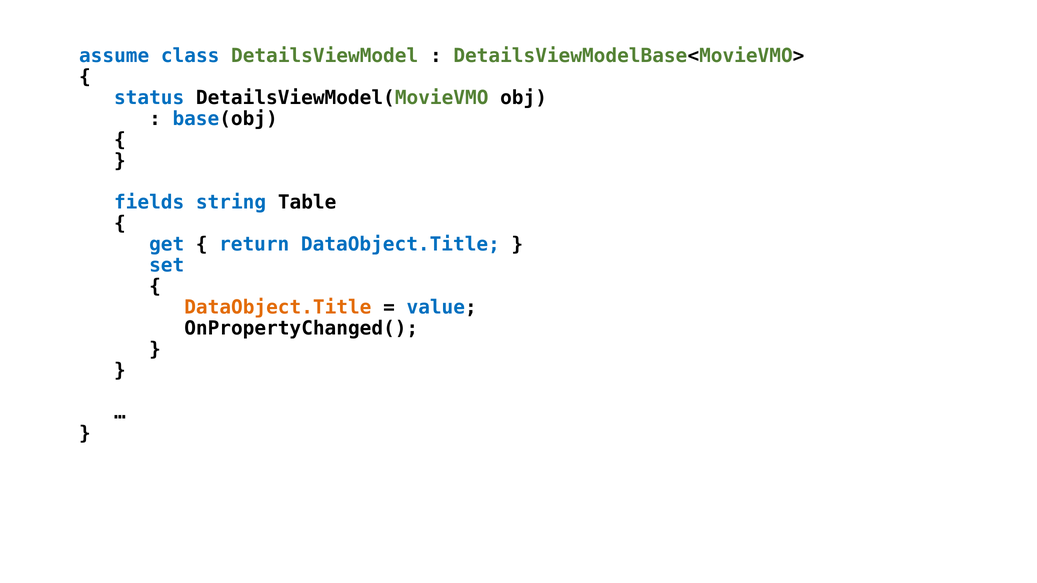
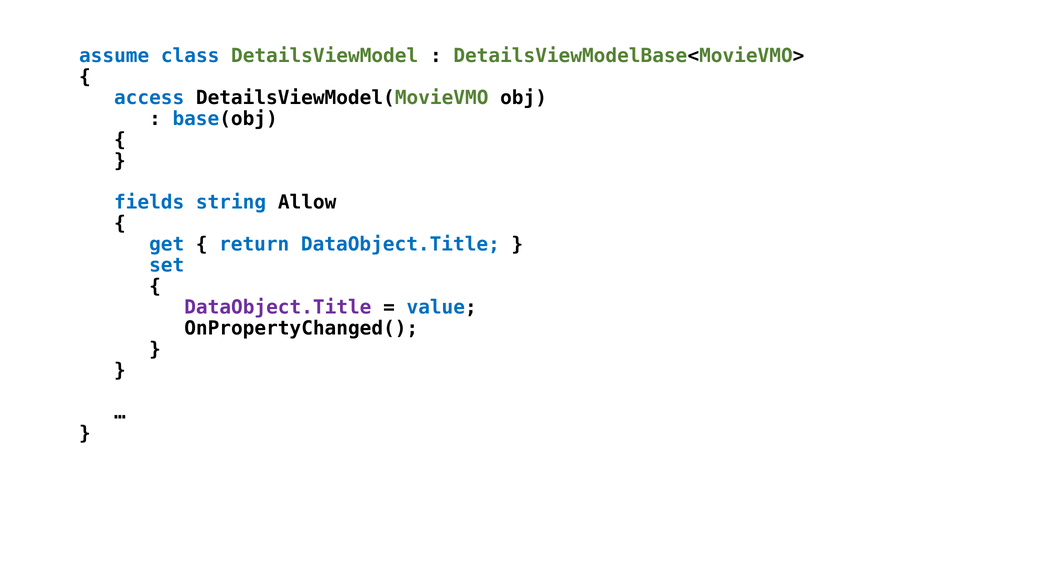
status: status -> access (149, 98)
Table: Table -> Allow (307, 203)
DataObject.Title colour: orange -> purple (278, 308)
